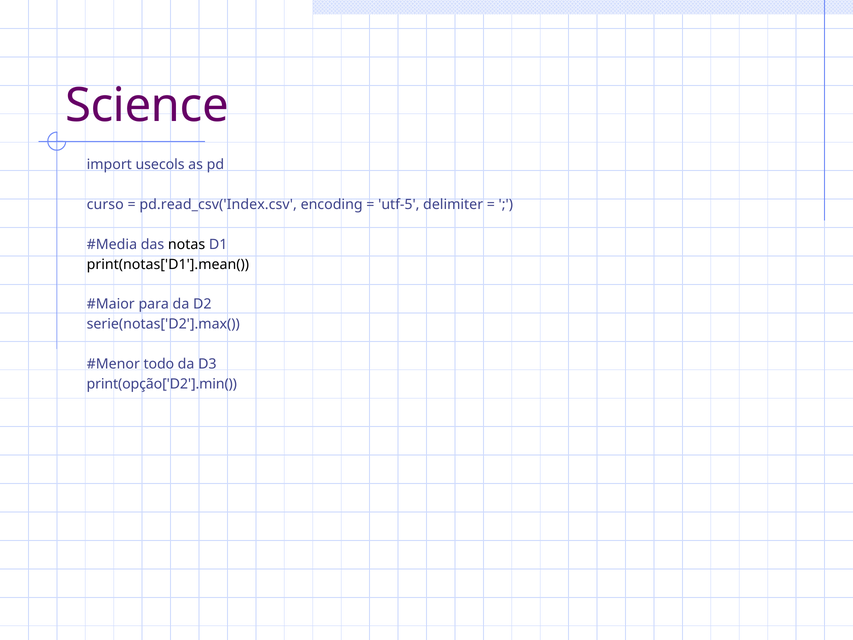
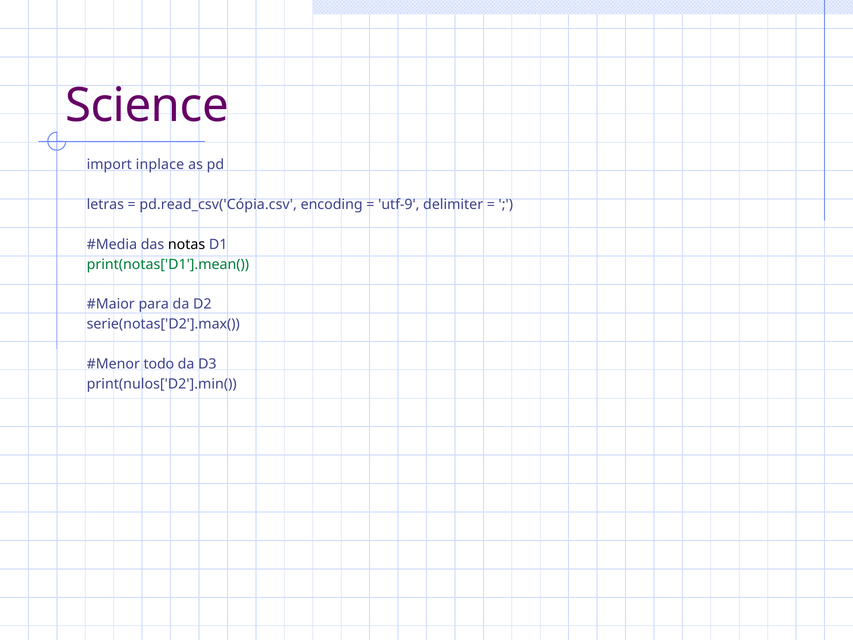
usecols: usecols -> inplace (160, 165)
curso: curso -> letras (105, 205)
pd.read_csv('Index.csv: pd.read_csv('Index.csv -> pd.read_csv('Cópia.csv (218, 205)
utf-5: utf-5 -> utf-9 (399, 205)
print(notas['D1'].mean( colour: black -> green (168, 264)
print(opção['D2'].min(: print(opção['D2'].min( -> print(nulos['D2'].min( (162, 384)
